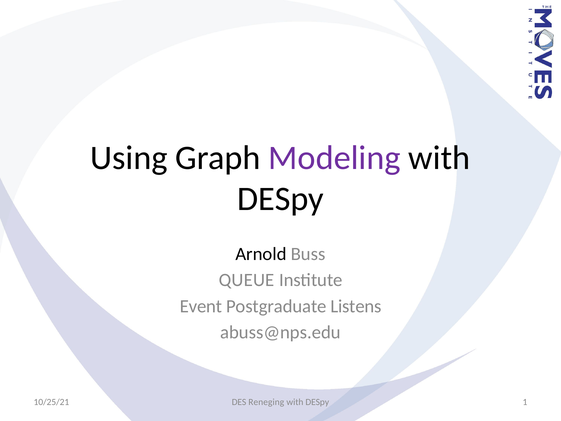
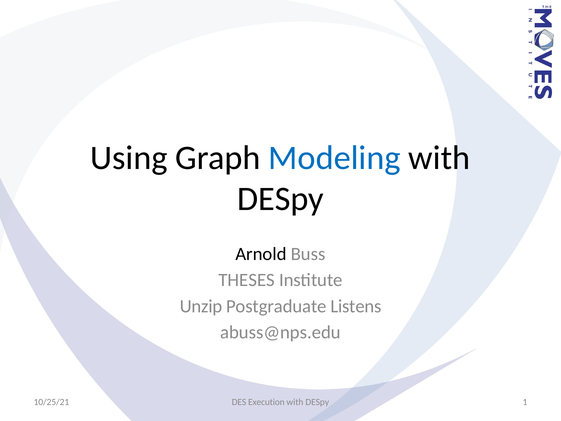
Modeling colour: purple -> blue (334, 158)
QUEUE: QUEUE -> THESES (247, 280)
Event: Event -> Unzip (201, 306)
Reneging: Reneging -> Execution (266, 402)
